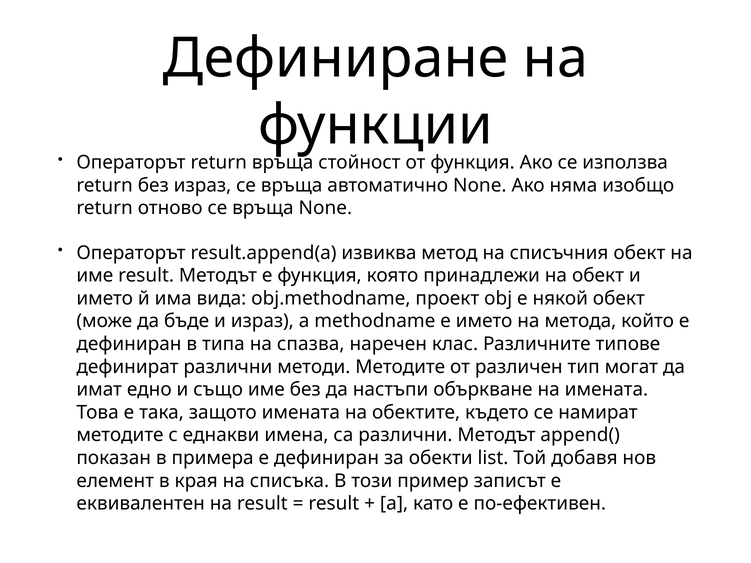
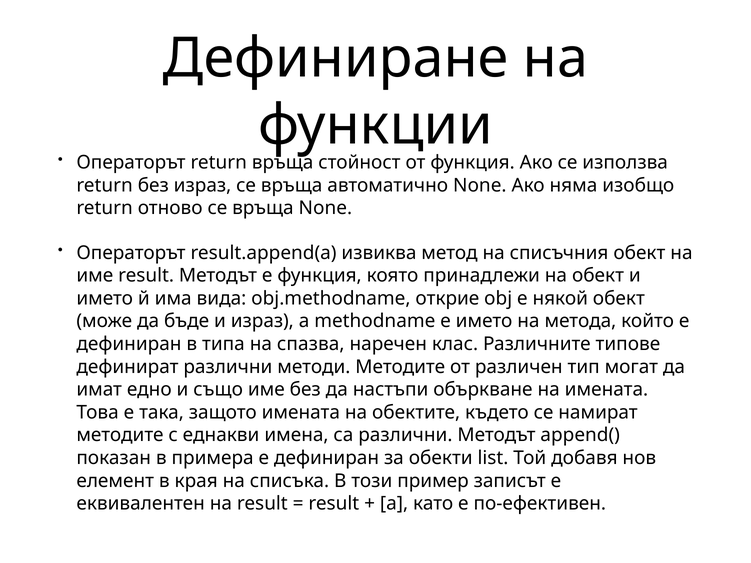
проект: проект -> открие (447, 299)
